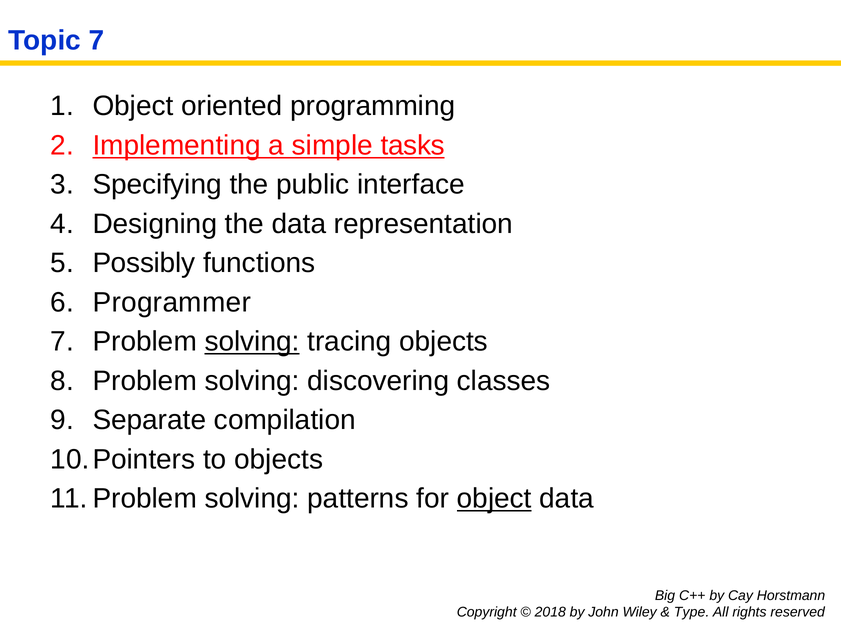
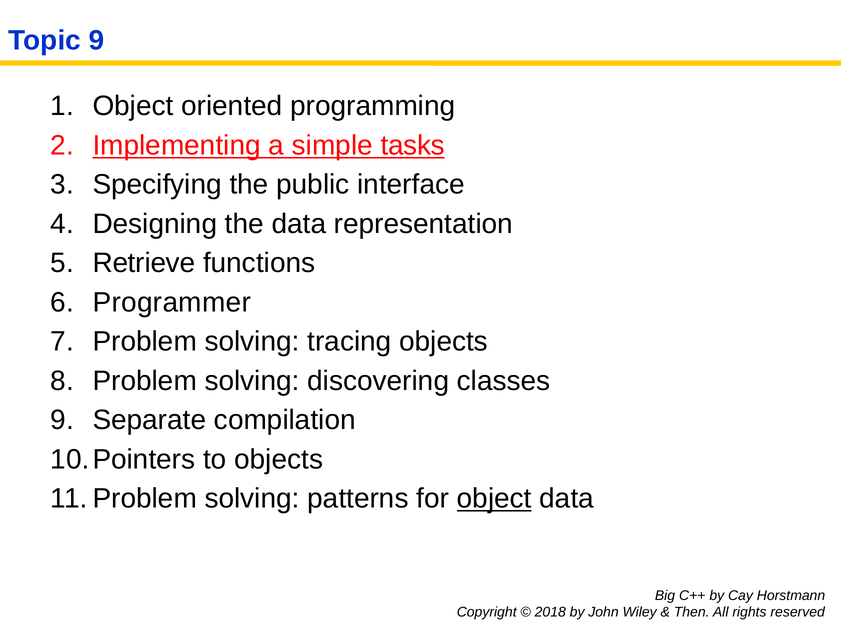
Topic 7: 7 -> 9 (97, 40)
Possibly: Possibly -> Retrieve (144, 263)
solving underline: present -> none (252, 342)
Type: Type -> Then (692, 612)
